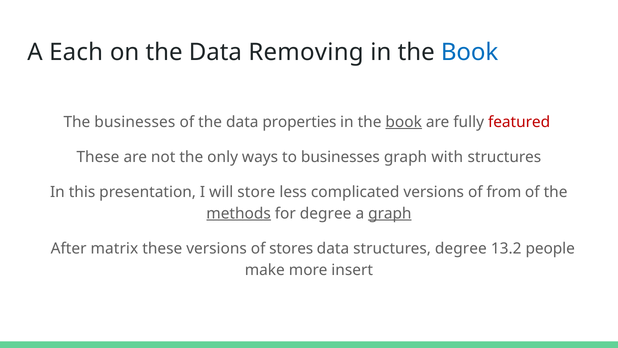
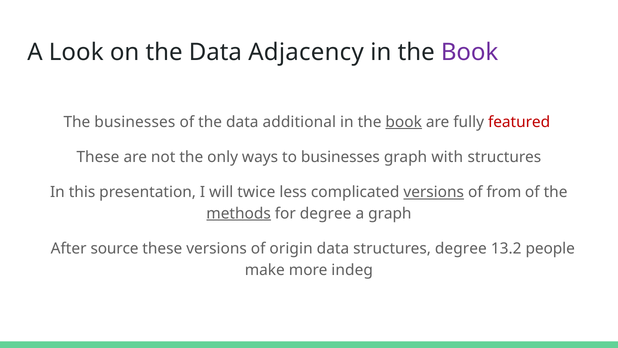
Each: Each -> Look (76, 52)
Removing: Removing -> Adjacency (306, 52)
Book colour: blue -> purple (470, 52)
properties: properties -> additional (299, 122)
store: store -> twice (256, 192)
versions underline: none -> present (434, 192)
graph underline: present -> none (390, 213)
matrix: matrix -> source (115, 248)
stores: stores -> origin (291, 248)
insert: insert -> indeg (352, 270)
